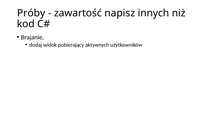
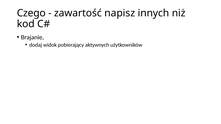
Próby: Próby -> Czego (31, 13)
